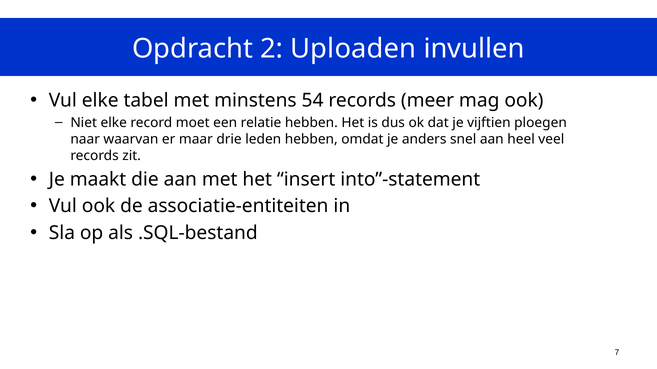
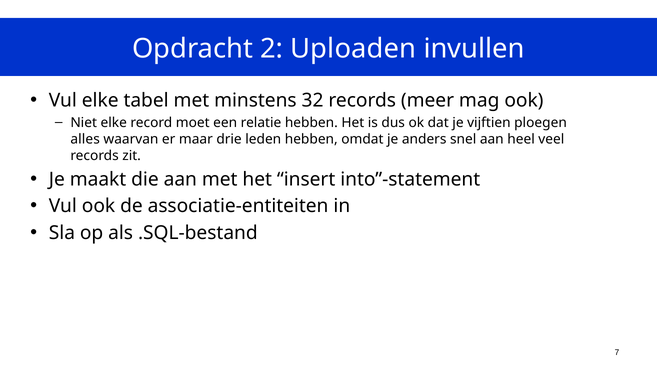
54: 54 -> 32 (313, 101)
naar: naar -> alles (85, 139)
